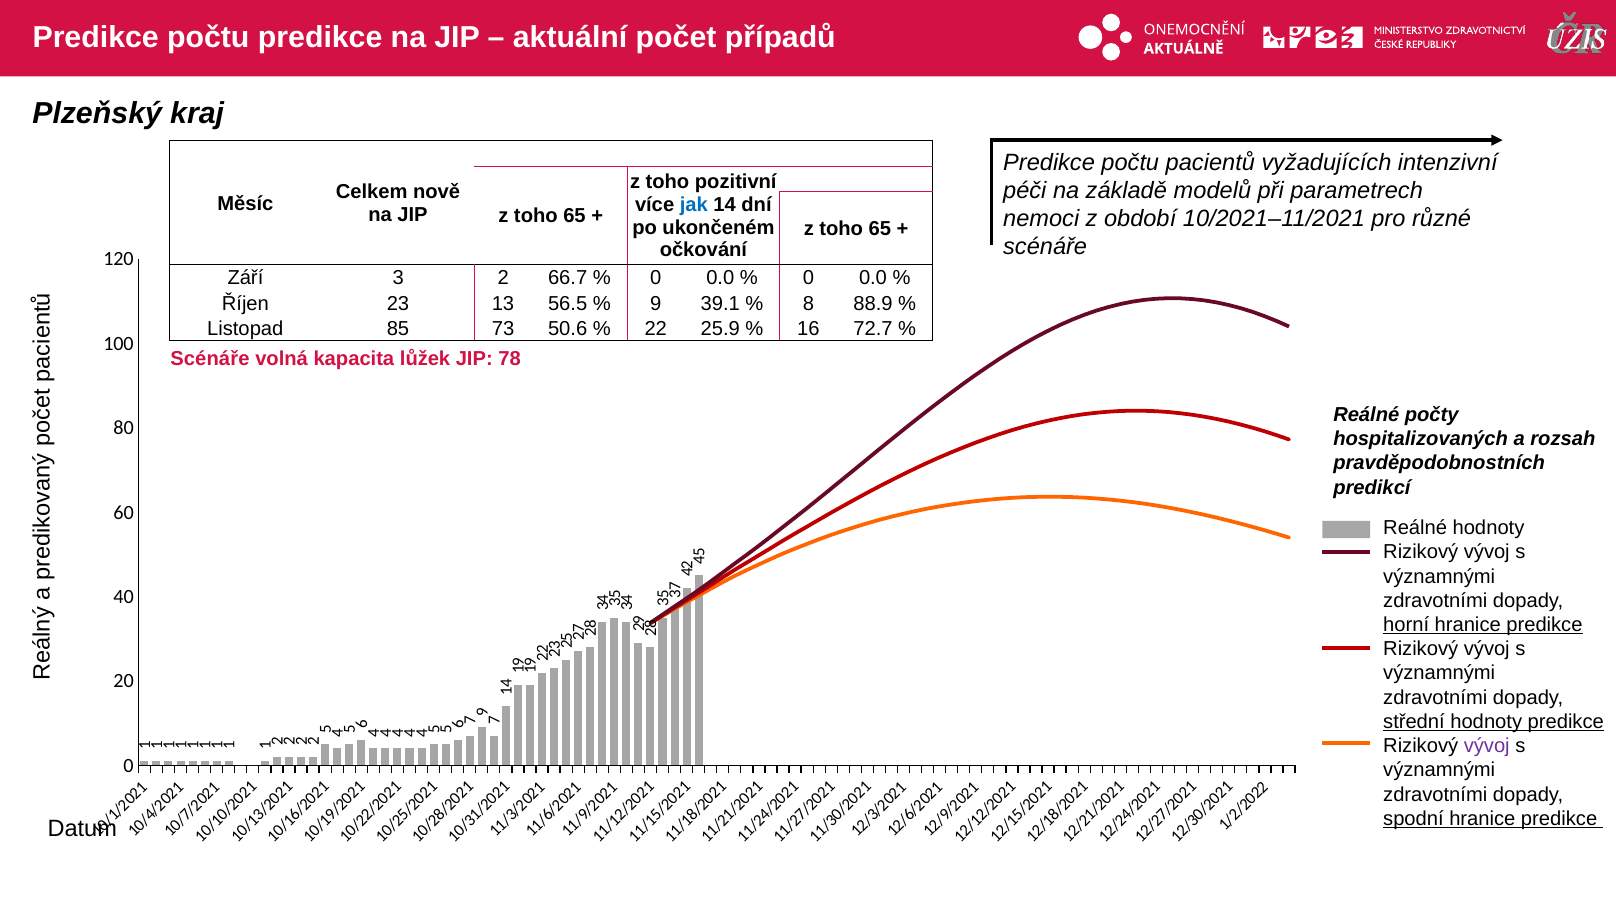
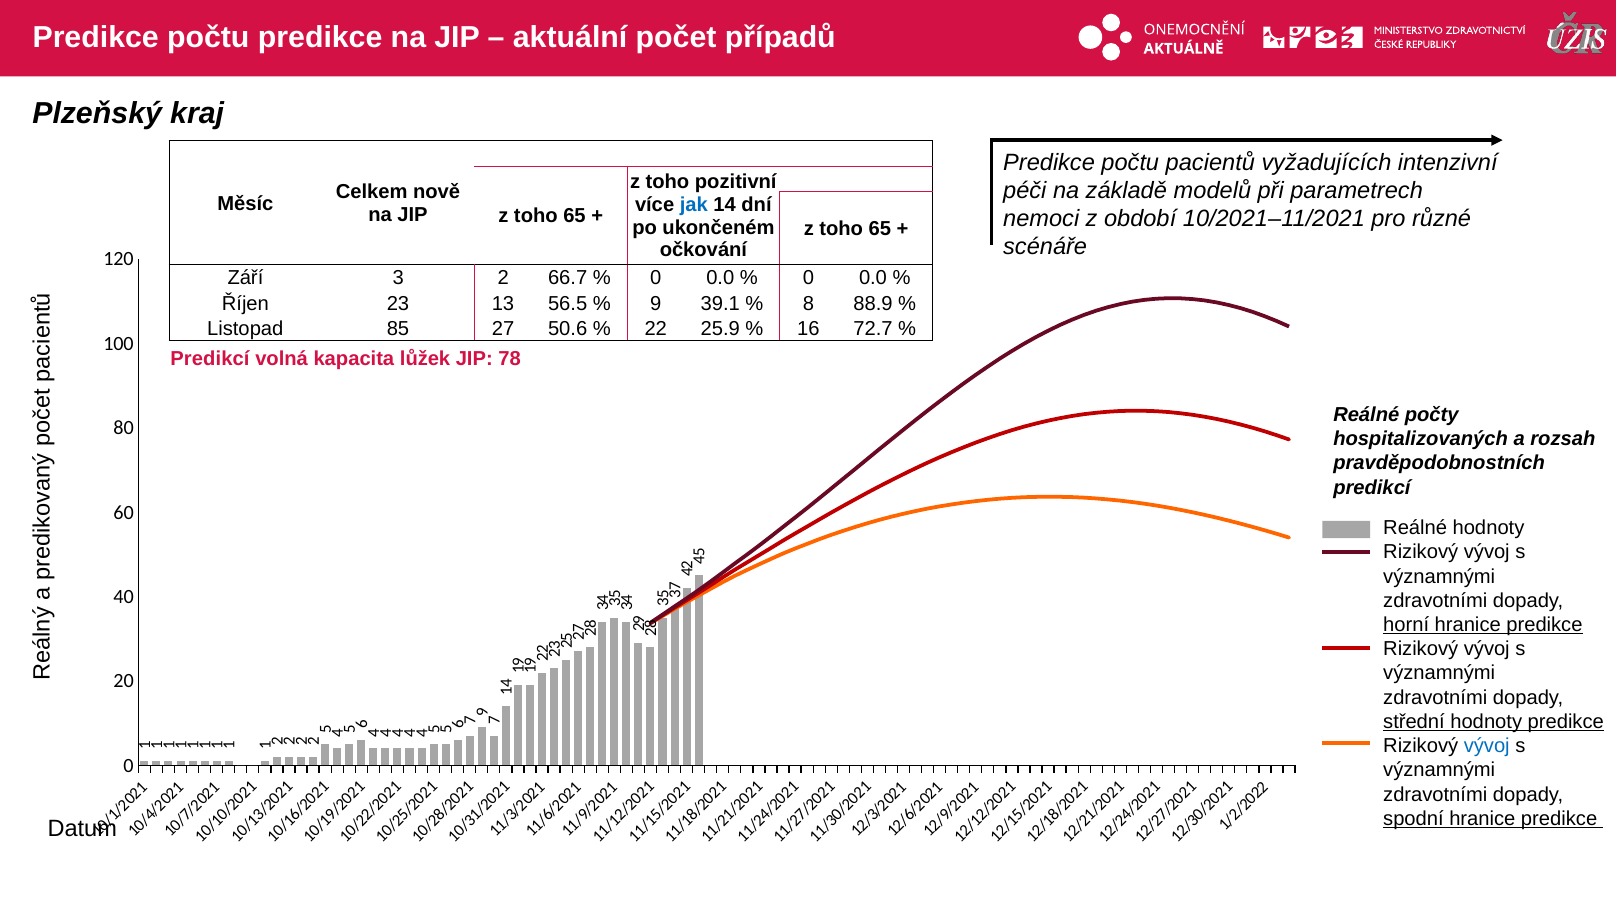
73: 73 -> 27 (503, 329)
Scénáře: Scénáře -> Predikcí (210, 359)
vývoj colour: purple -> blue (1487, 746)
